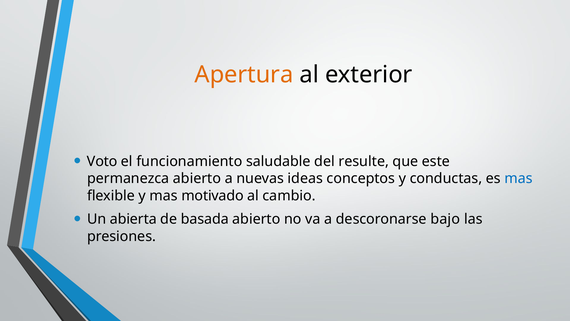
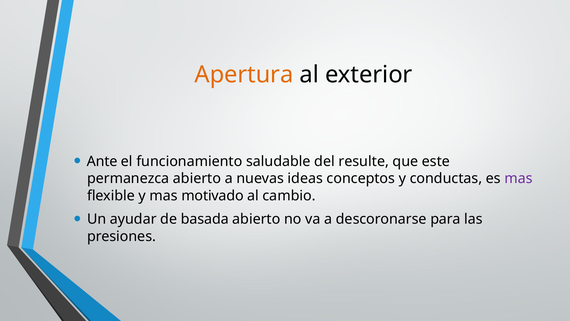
Voto: Voto -> Ante (102, 161)
mas colour: blue -> purple (519, 178)
abierta: abierta -> ayudar (133, 219)
bajo: bajo -> para (445, 219)
